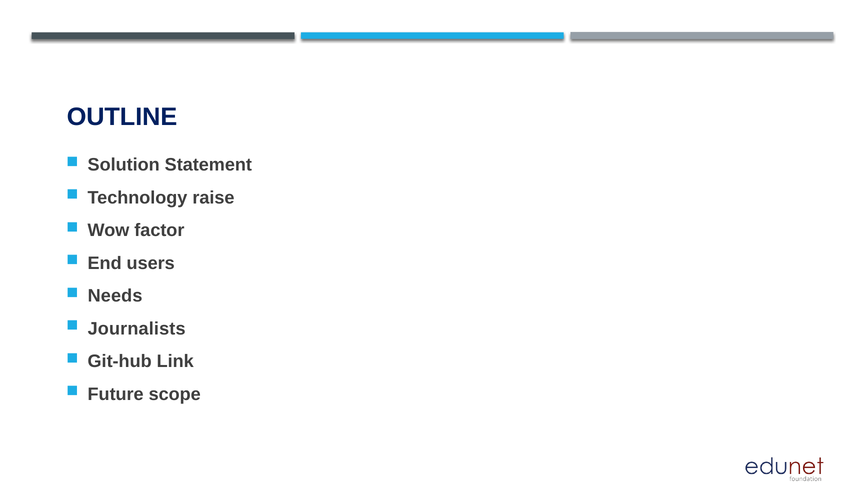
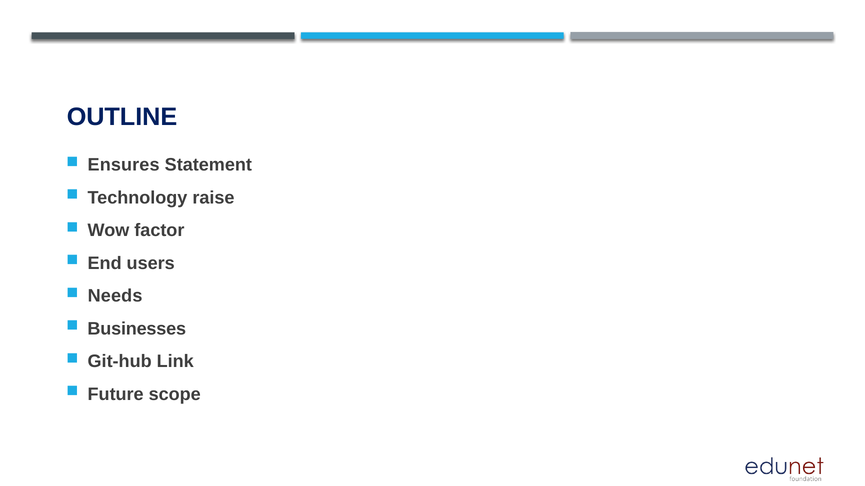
Solution: Solution -> Ensures (124, 165)
Journalists: Journalists -> Businesses (137, 329)
